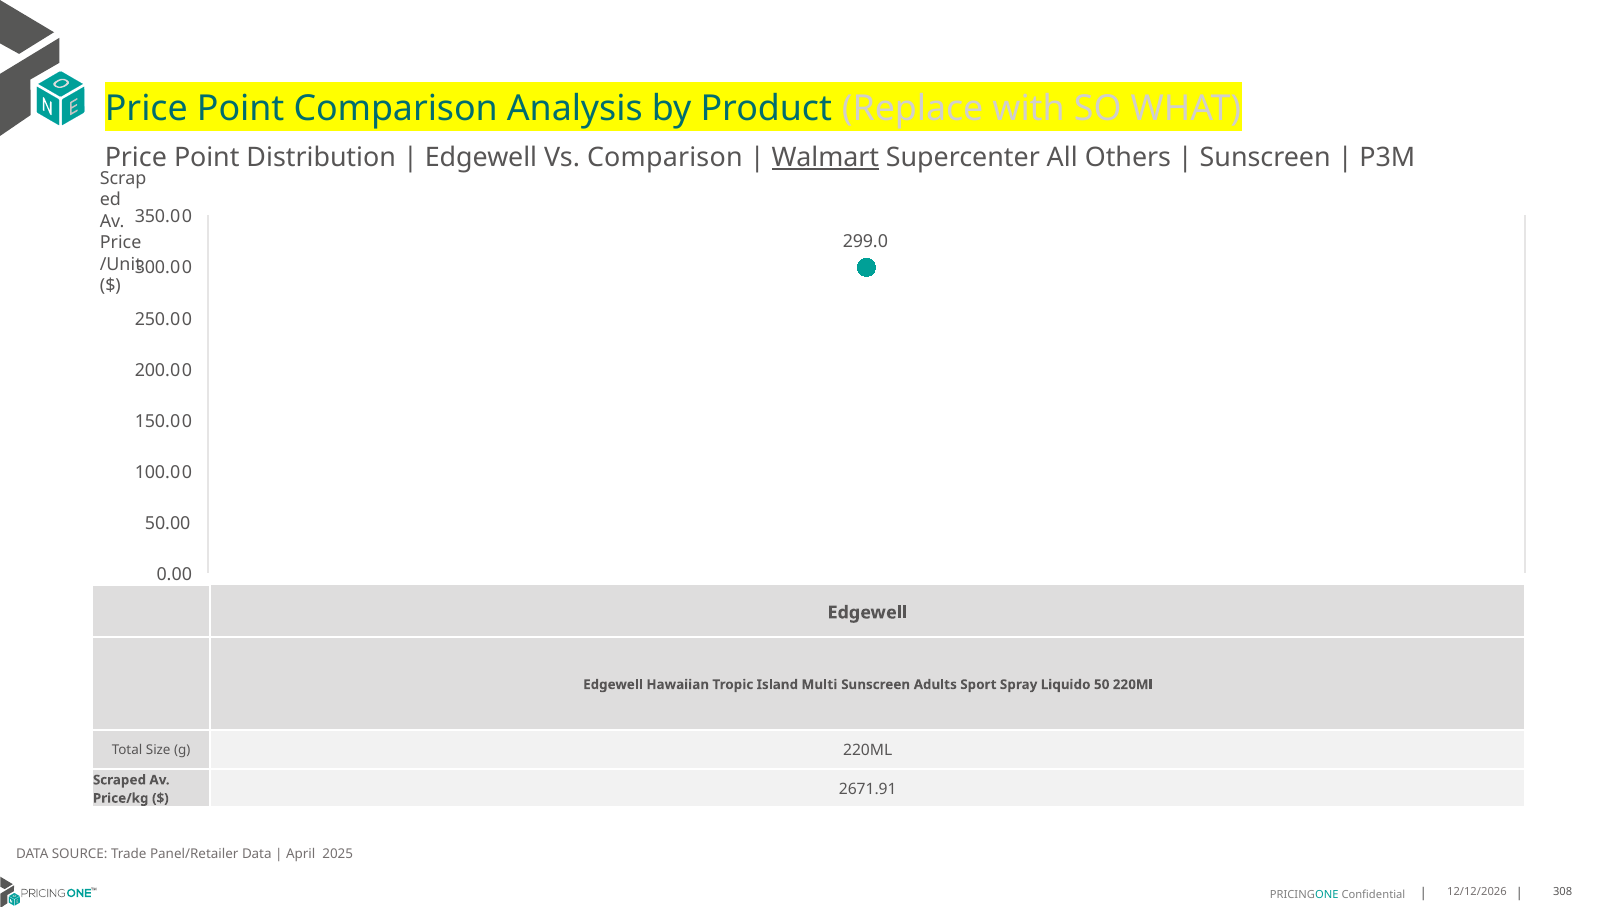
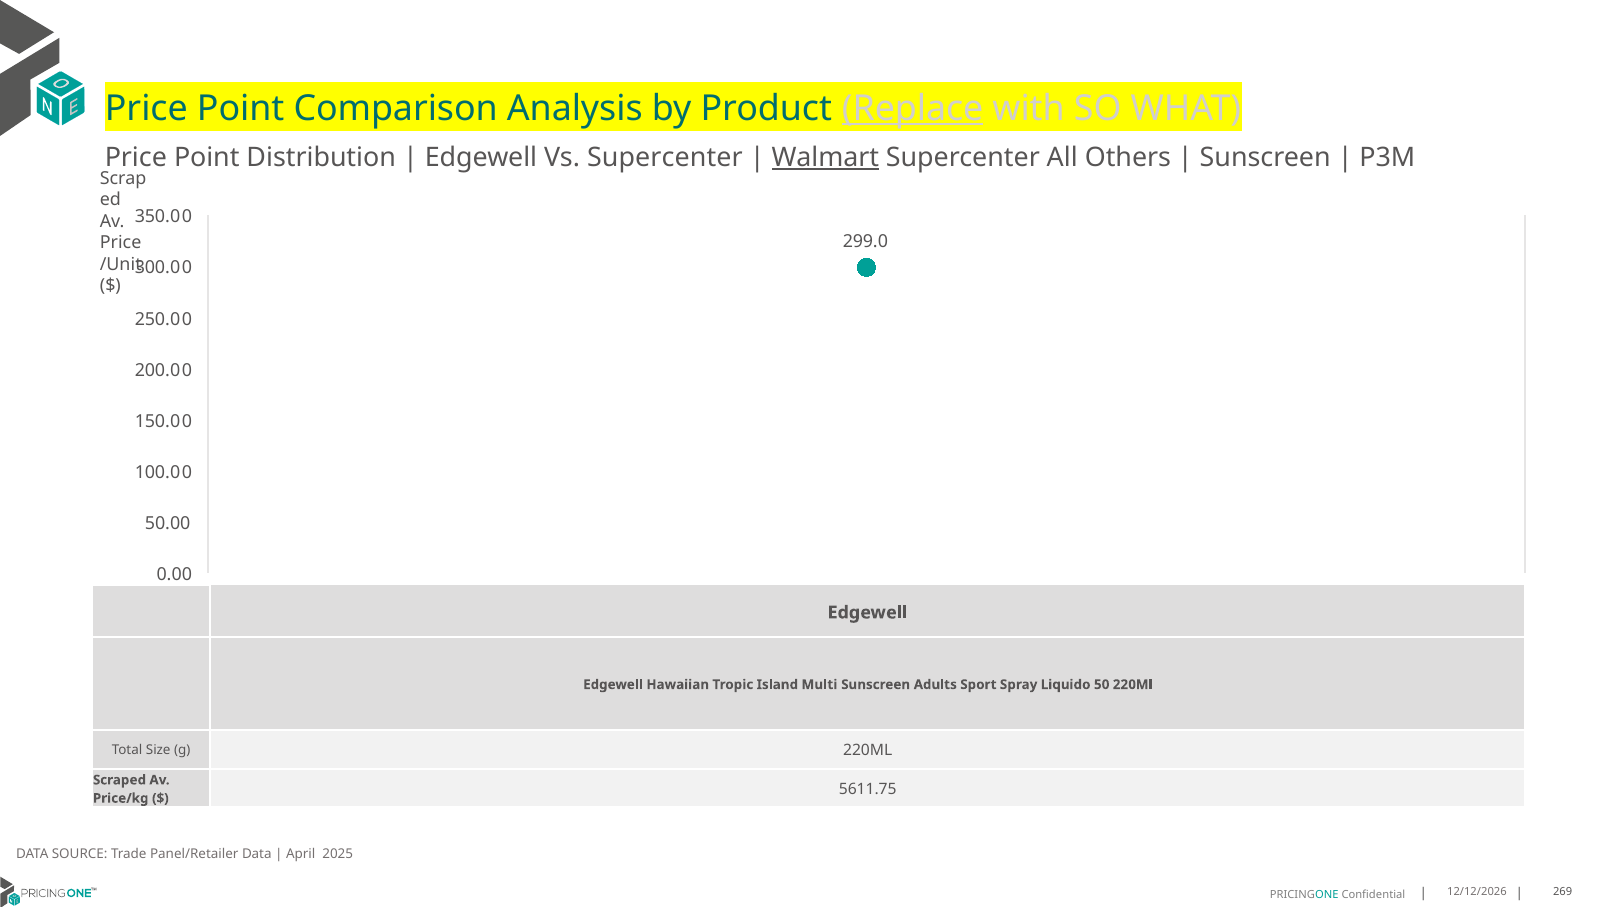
Replace underline: none -> present (913, 108)
Vs Comparison: Comparison -> Supercenter (665, 157)
2671.91: 2671.91 -> 5611.75 (868, 789)
308: 308 -> 269 (1563, 892)
